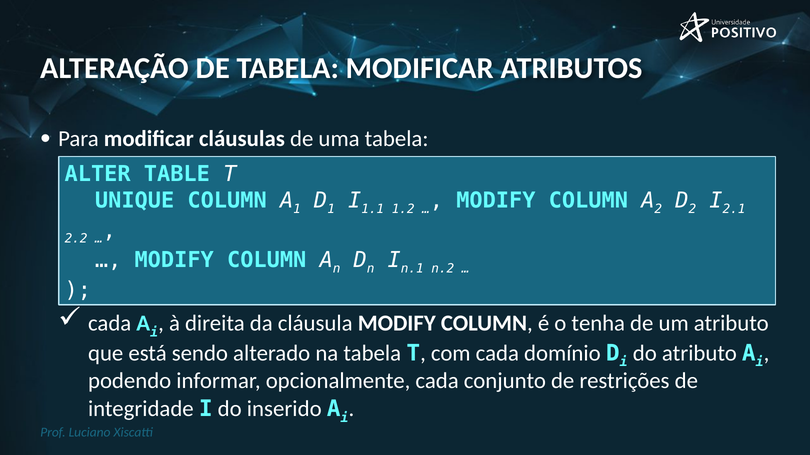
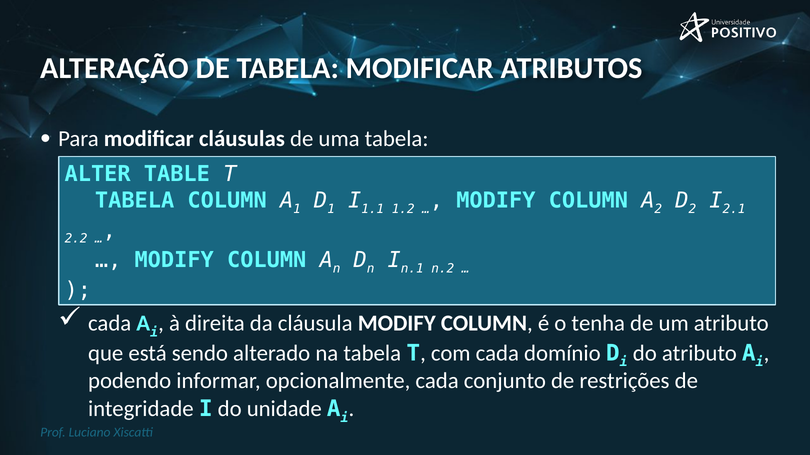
UNIQUE: UNIQUE -> TABELA (135, 201)
inserido: inserido -> unidade (284, 409)
